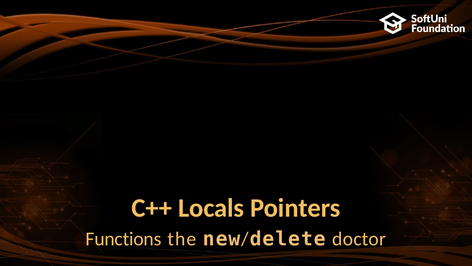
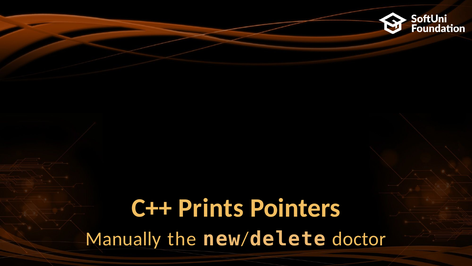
Locals: Locals -> Prints (211, 208)
Functions: Functions -> Manually (123, 239)
